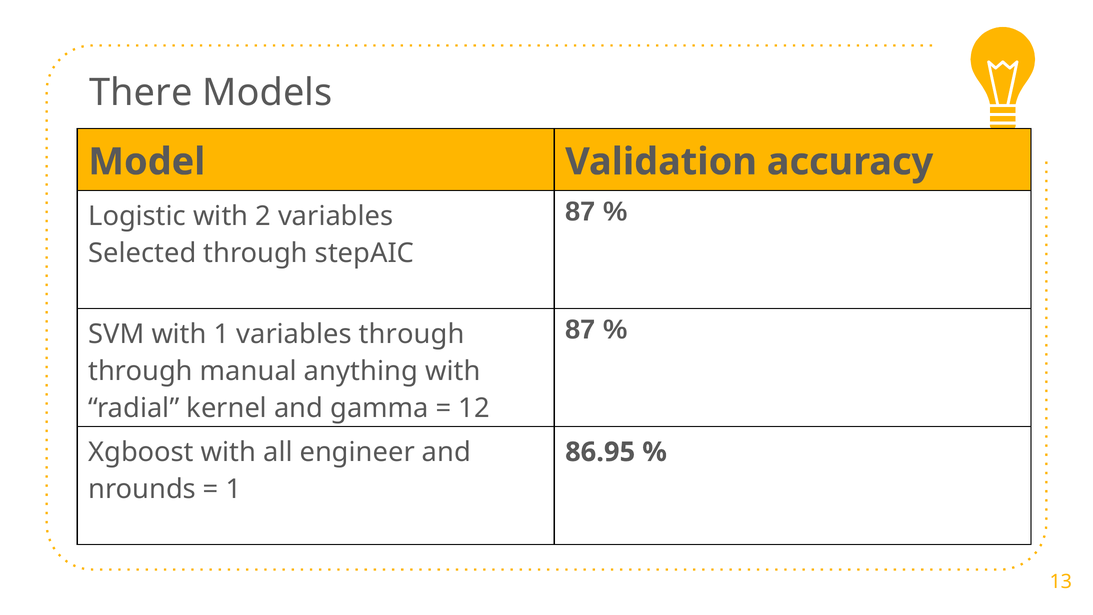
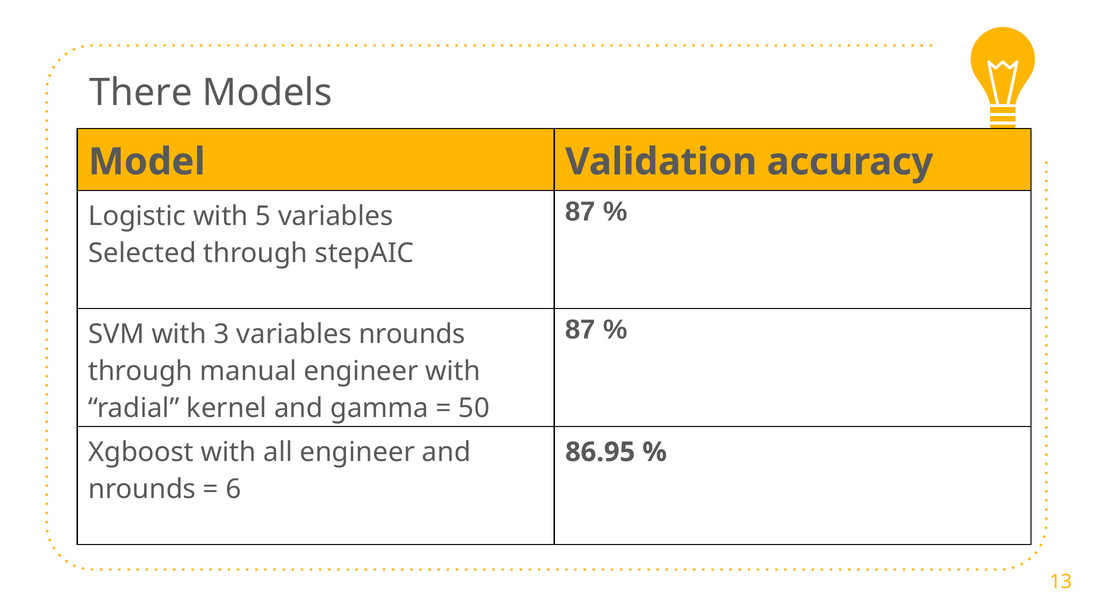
2: 2 -> 5 (263, 216)
with 1: 1 -> 3 (222, 334)
variables through: through -> nrounds (412, 334)
manual anything: anything -> engineer (361, 371)
12: 12 -> 50 (474, 408)
1: 1 -> 6 (234, 489)
